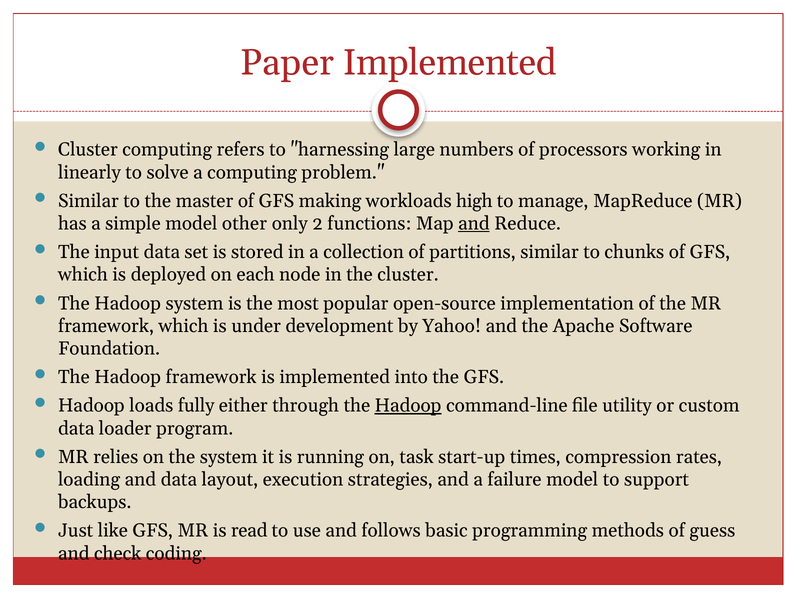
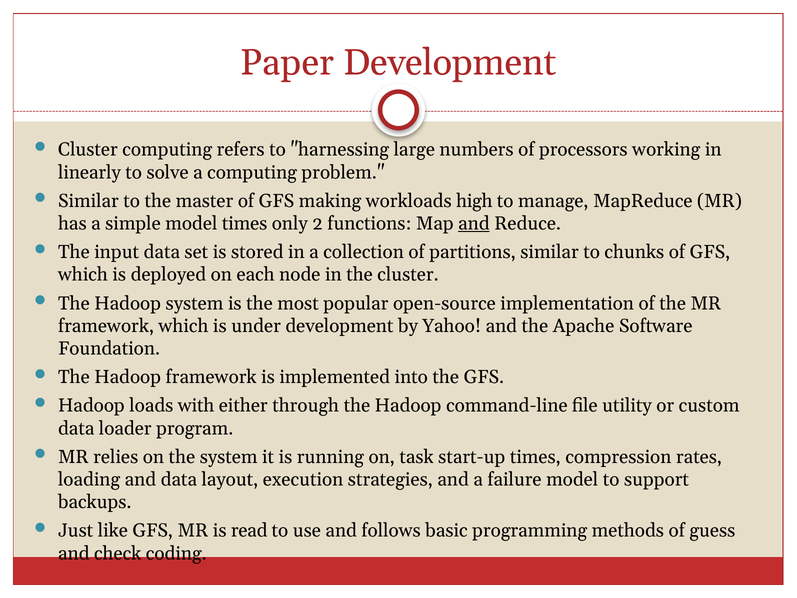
Paper Implemented: Implemented -> Development (450, 63)
model other: other -> times (245, 223)
fully: fully -> with (196, 406)
Hadoop underline: present -> none (408, 406)
